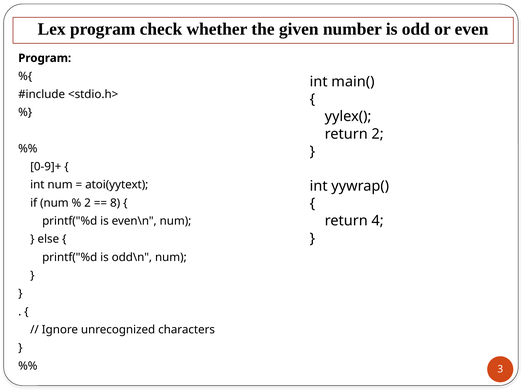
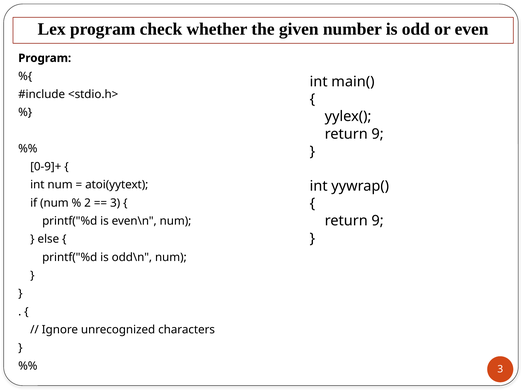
2: 2 -> 9 (378, 134)
8: 8 -> 3 (115, 203)
4: 4 -> 9 (378, 221)
